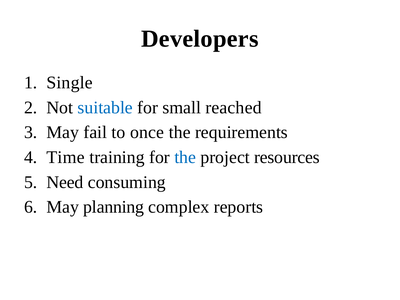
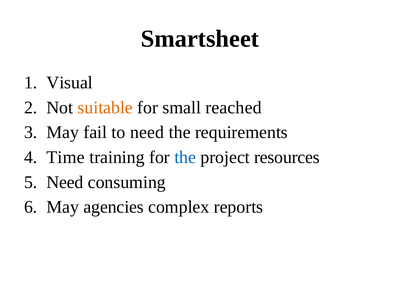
Developers: Developers -> Smartsheet (200, 39)
Single: Single -> Visual (70, 83)
suitable colour: blue -> orange (105, 107)
to once: once -> need (147, 132)
planning: planning -> agencies (114, 207)
